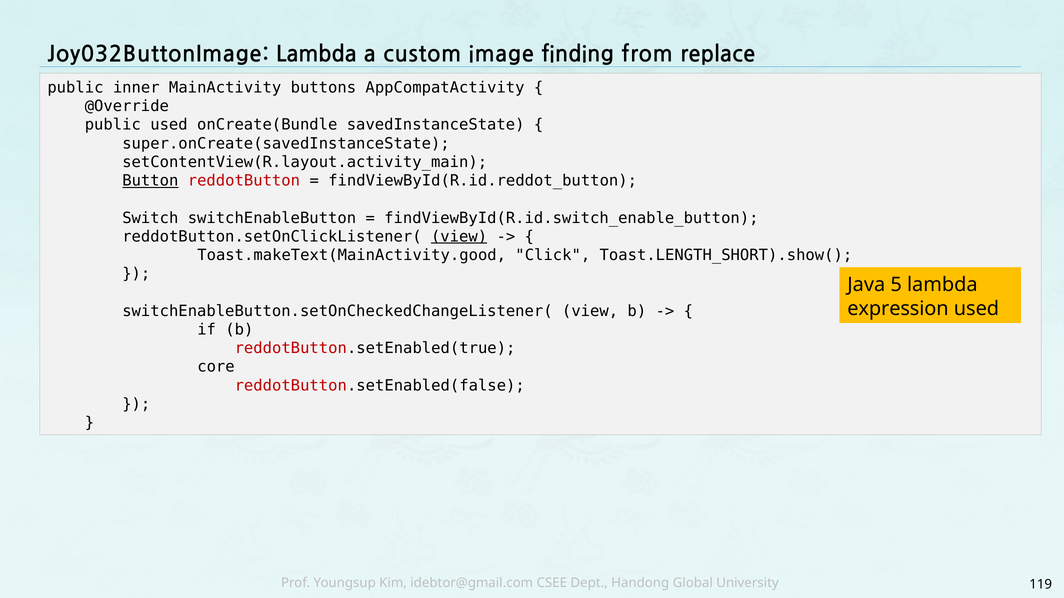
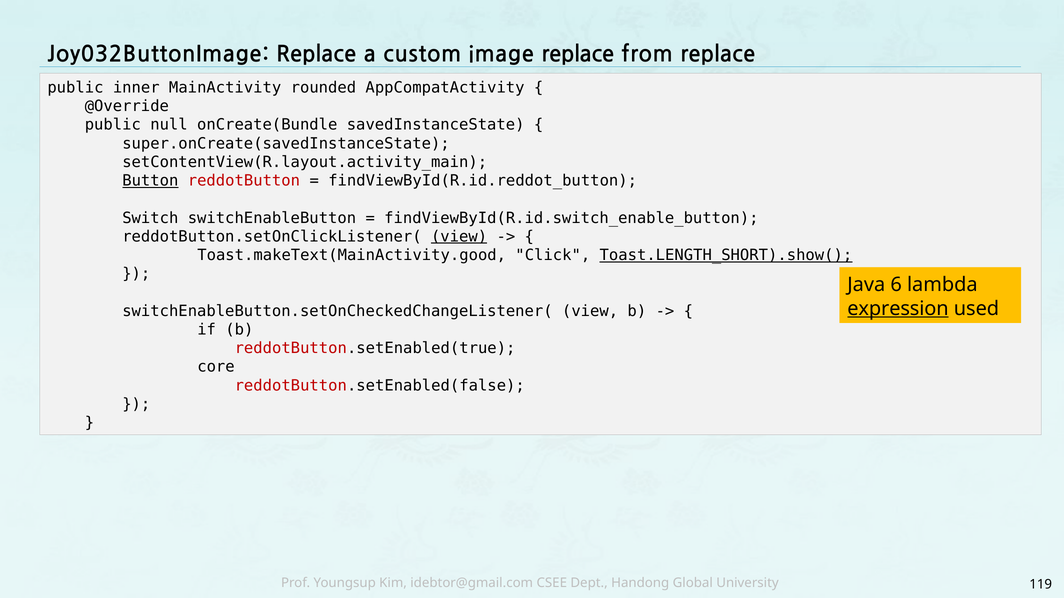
Joy032ButtonImage Lambda: Lambda -> Replace (316, 55)
image finding: finding -> replace (578, 55)
buttons: buttons -> rounded (323, 88)
public used: used -> null (169, 125)
Toast.LENGTH_SHORT).show( underline: none -> present (726, 255)
5: 5 -> 6 (896, 285)
expression underline: none -> present (898, 309)
